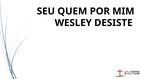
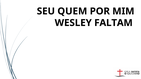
DESISTE: DESISTE -> FALTAM (113, 23)
